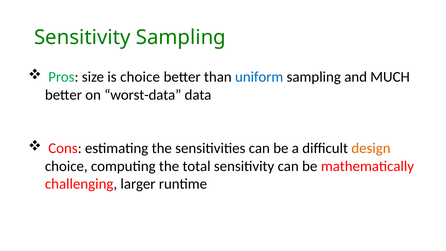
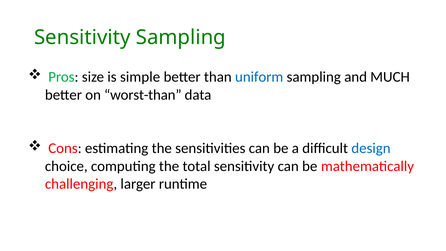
is choice: choice -> simple (140, 77)
worst-data: worst-data -> worst-than (143, 95)
design colour: orange -> blue (371, 148)
